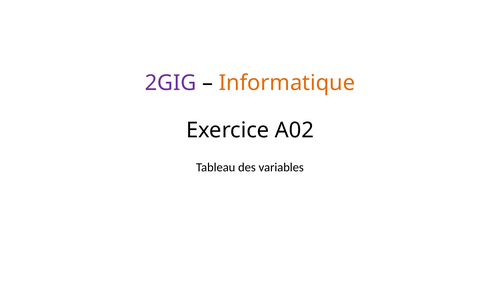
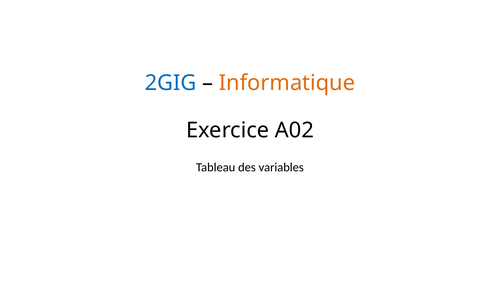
2GIG colour: purple -> blue (171, 83)
